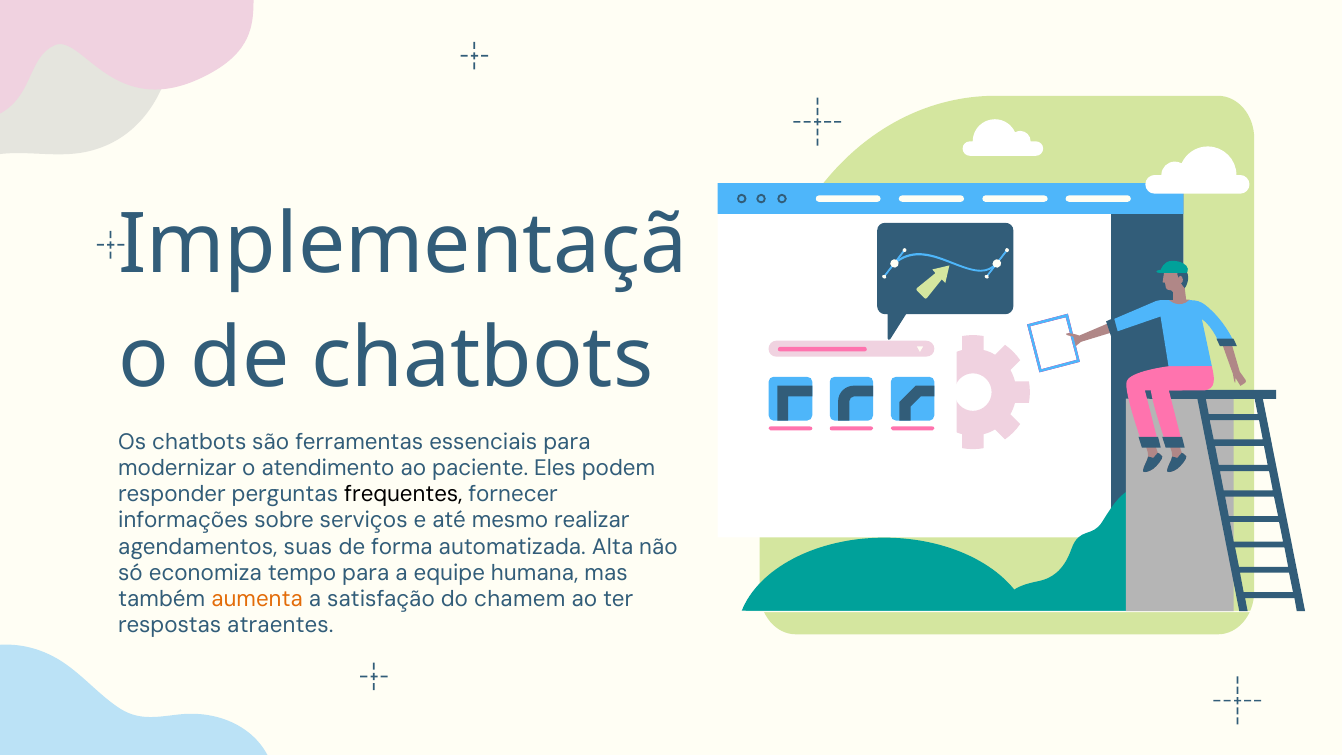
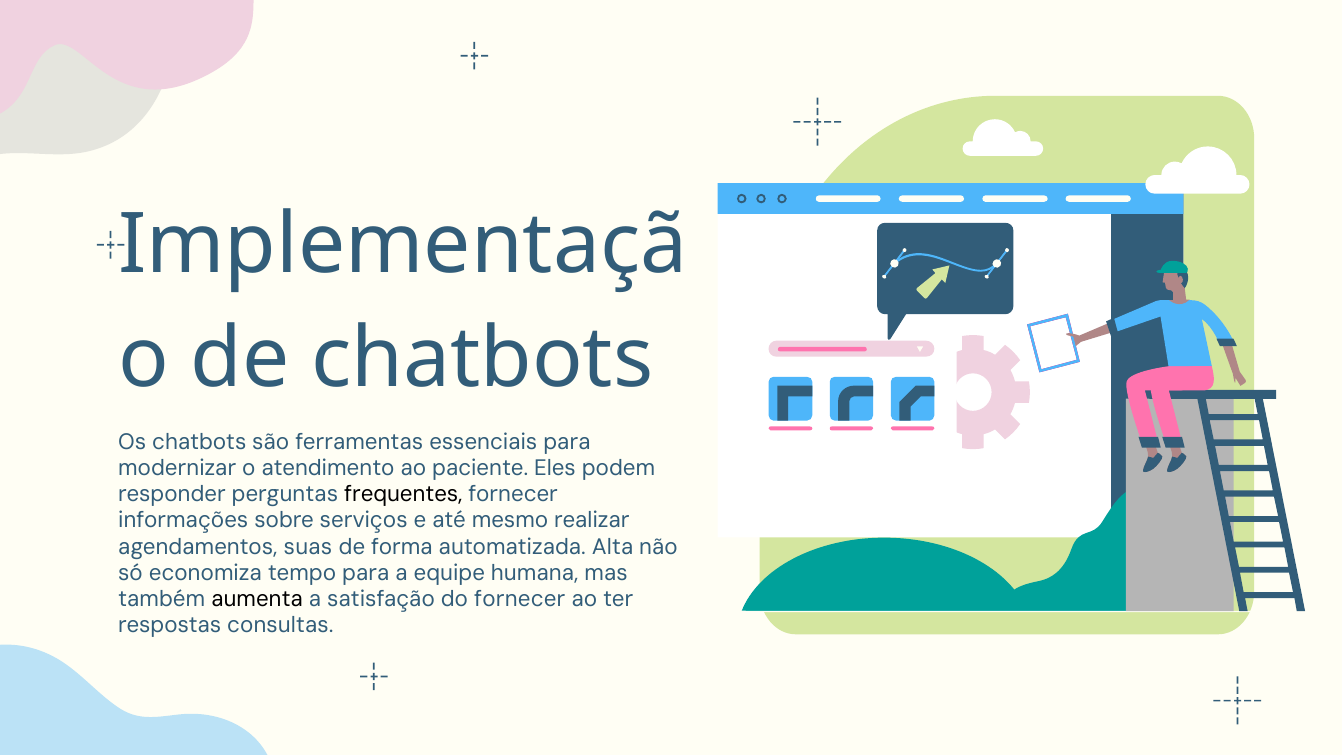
aumenta colour: orange -> black (257, 599)
do chamem: chamem -> fornecer (520, 599)
atraentes: atraentes -> consultas (280, 625)
